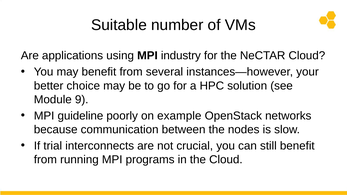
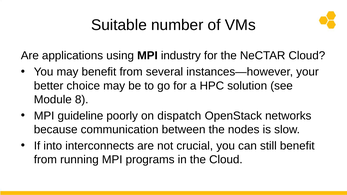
9: 9 -> 8 (82, 100)
example: example -> dispatch (179, 116)
trial: trial -> into (53, 146)
